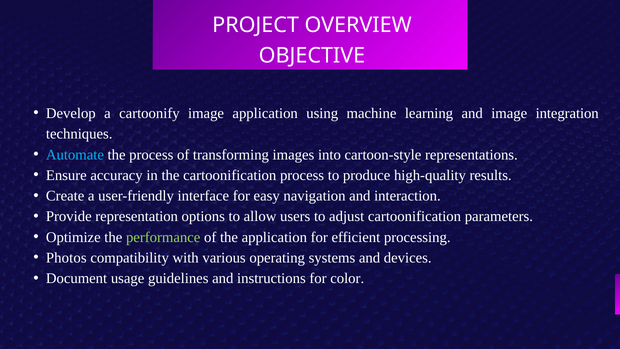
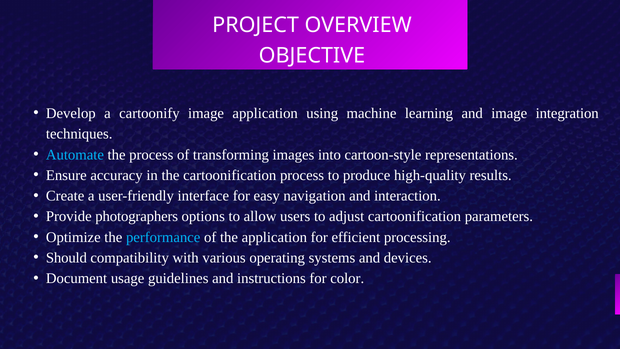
representation: representation -> photographers (137, 216)
performance colour: light green -> light blue (163, 237)
Photos: Photos -> Should (66, 258)
